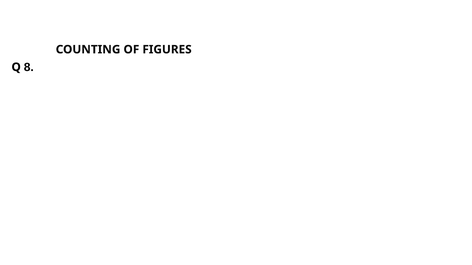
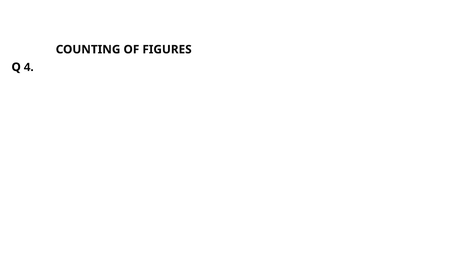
8: 8 -> 4 (29, 67)
